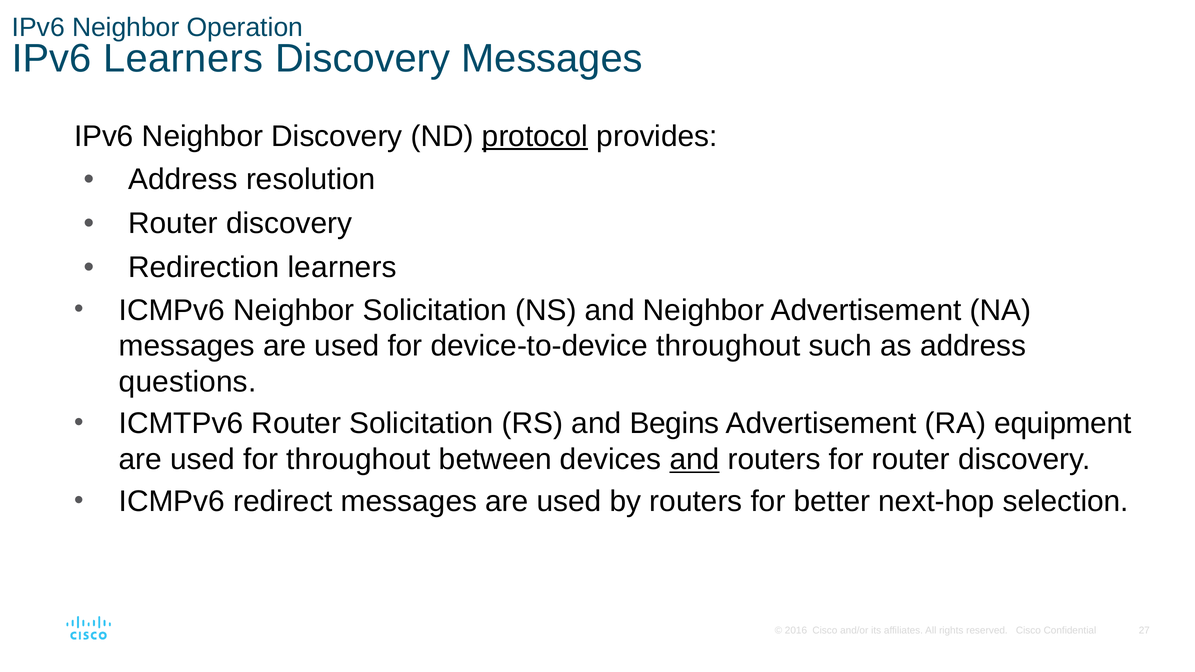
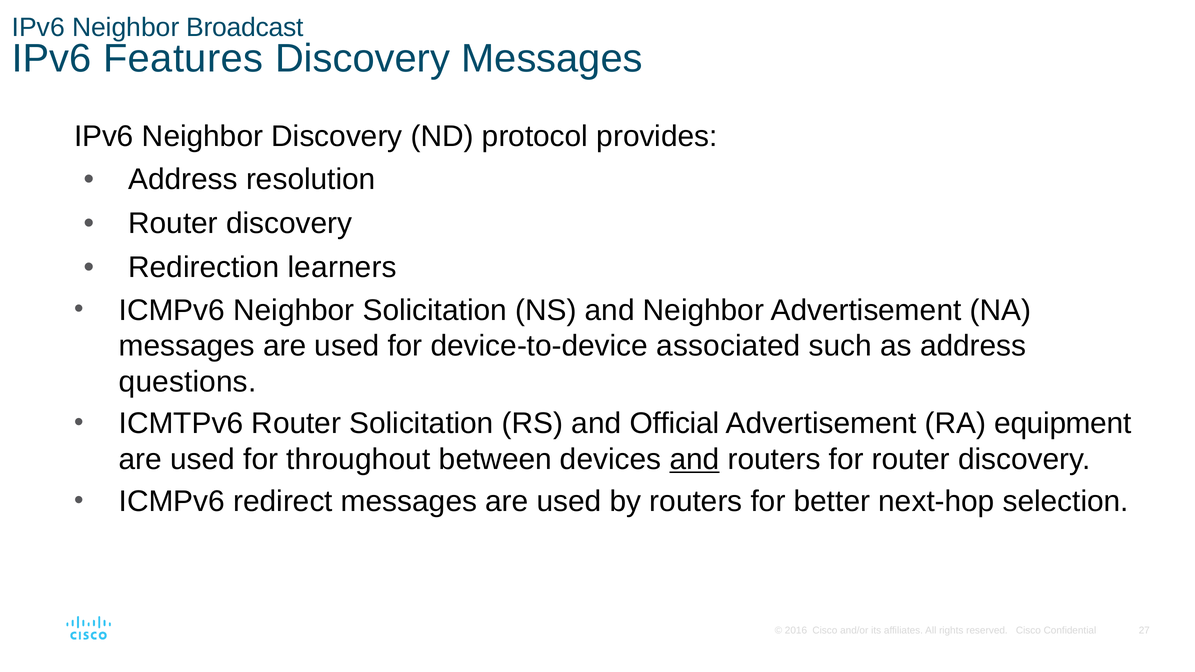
Operation: Operation -> Broadcast (245, 28)
IPv6 Learners: Learners -> Features (183, 59)
protocol underline: present -> none (535, 136)
device-to-device throughout: throughout -> associated (728, 346)
Begins: Begins -> Official (674, 424)
